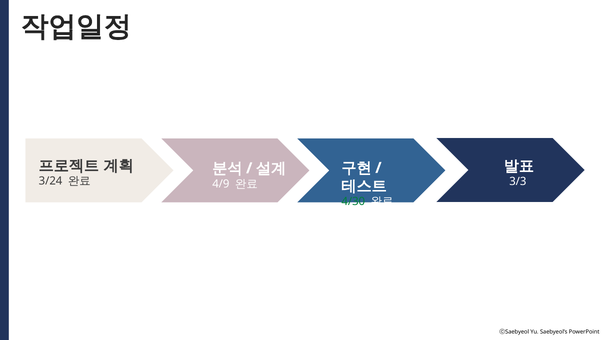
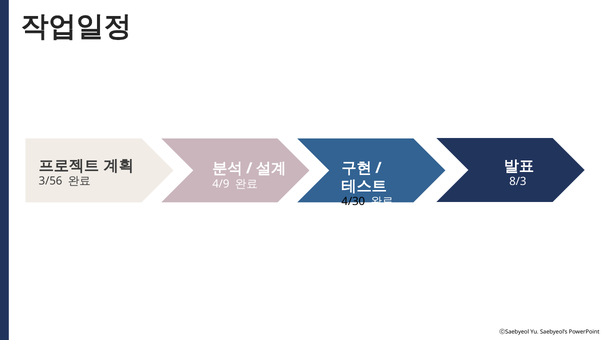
3/24: 3/24 -> 3/56 (51, 181)
3/3: 3/3 -> 8/3 (518, 181)
4/30 colour: green -> black (353, 201)
